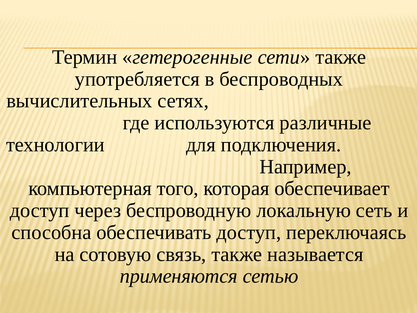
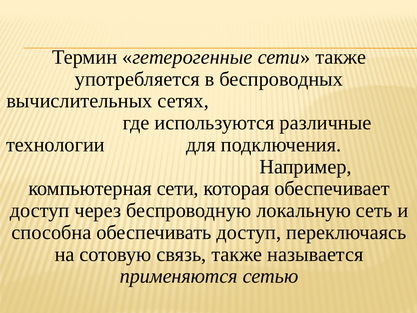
компьютерная того: того -> сети (178, 188)
